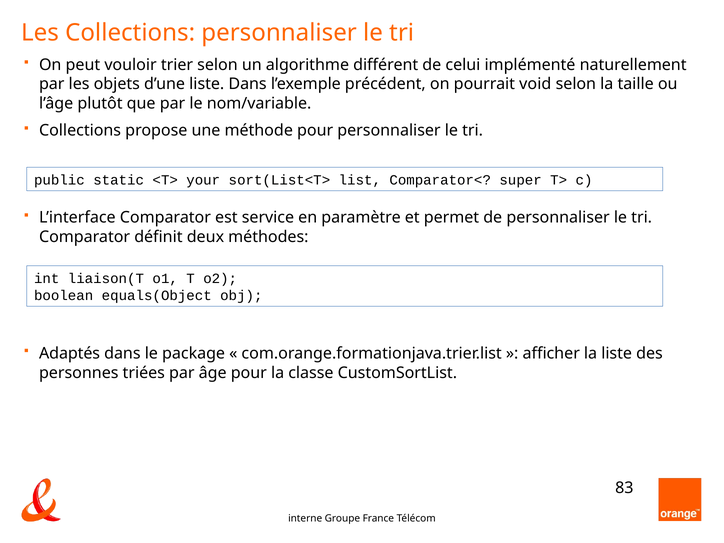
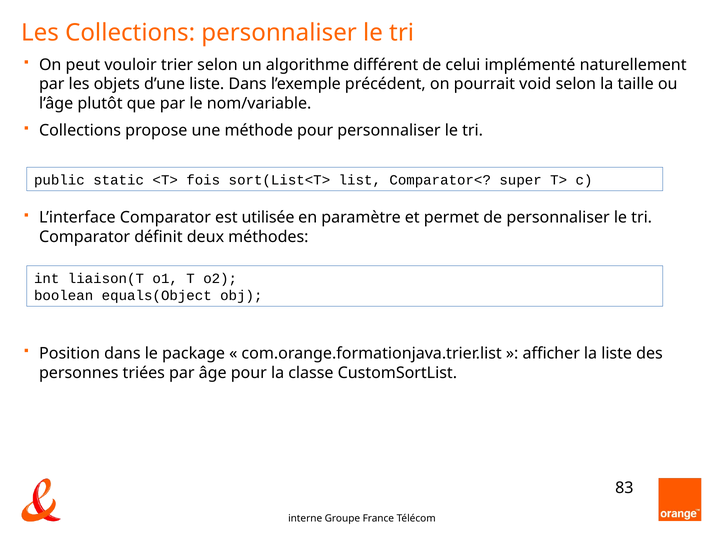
your: your -> fois (203, 180)
service: service -> utilisée (268, 218)
Adaptés: Adaptés -> Position (70, 353)
